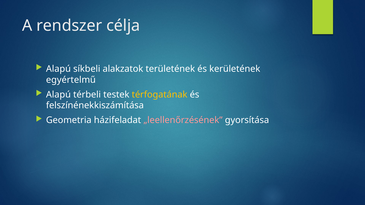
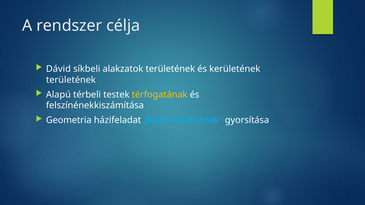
Alapú: Alapú -> Dávid (58, 69)
egyértelmű: egyértelmű -> területének (71, 80)
„leellenőrzésének colour: pink -> light blue (183, 120)
